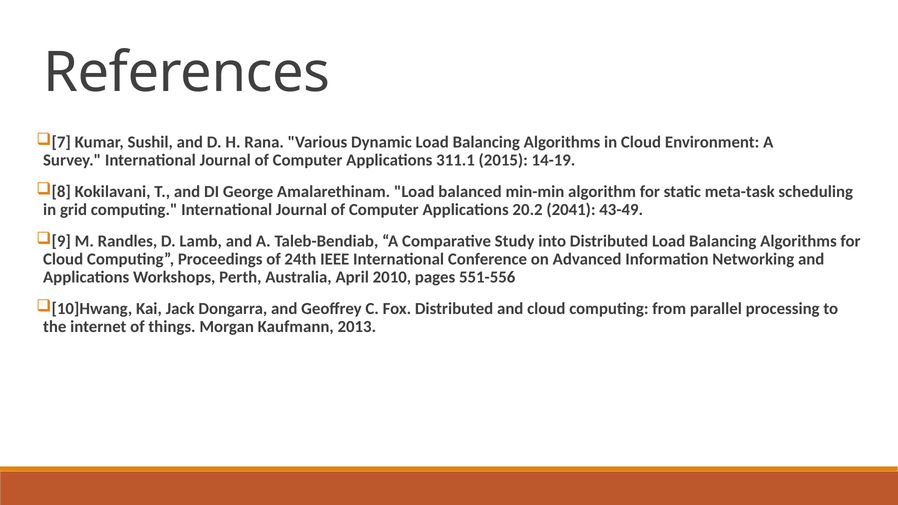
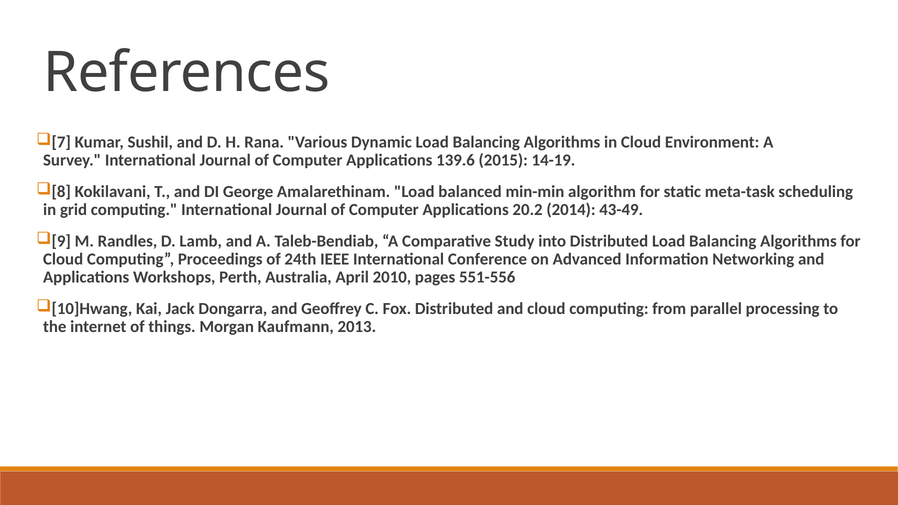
311.1: 311.1 -> 139.6 (456, 160)
2041: 2041 -> 2014 (571, 210)
